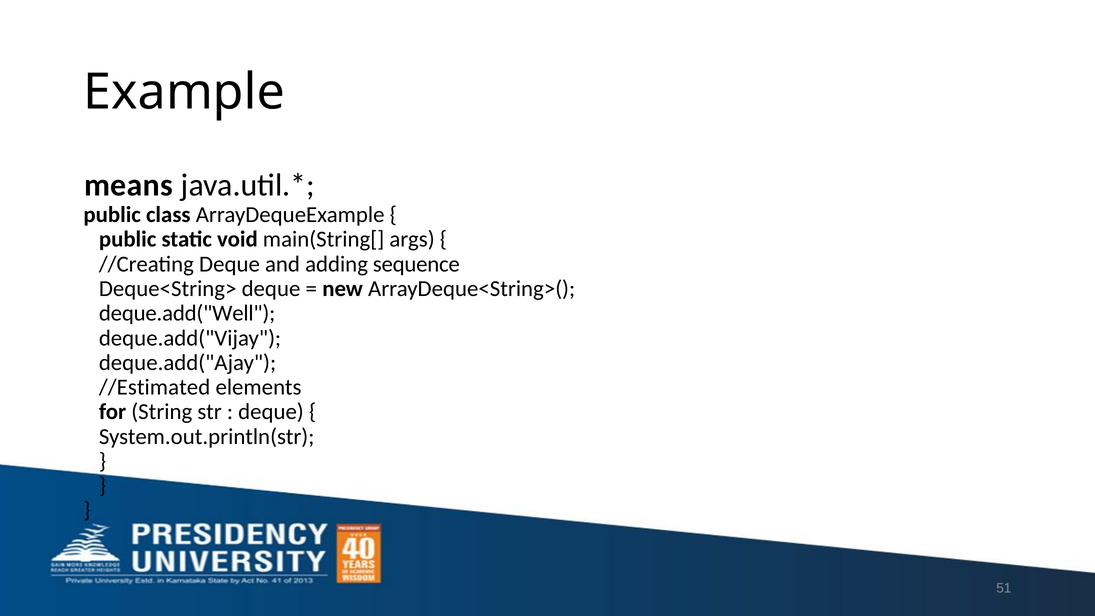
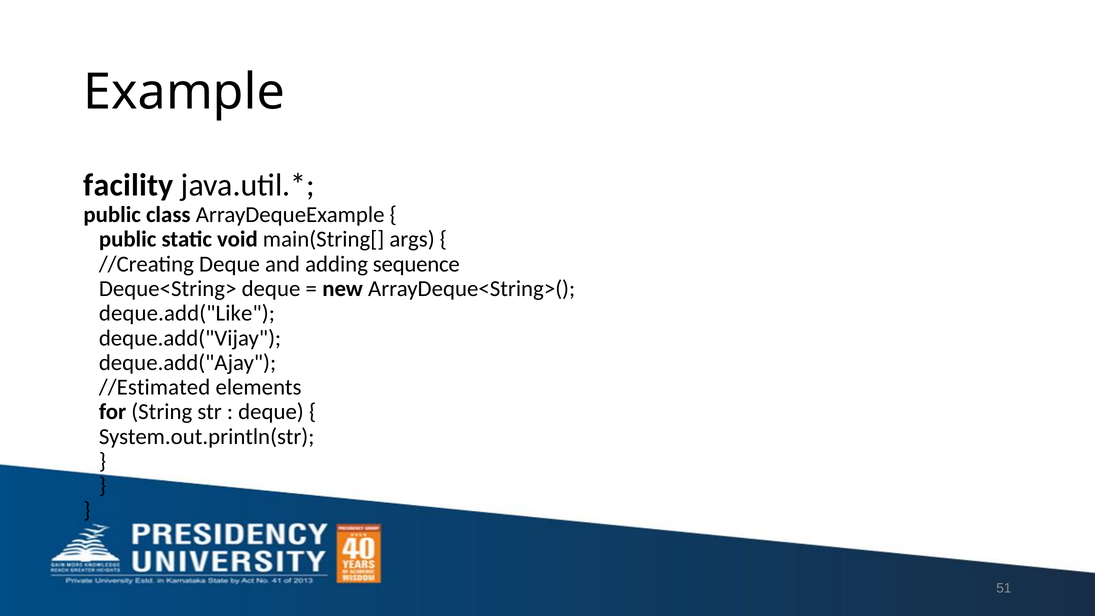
means: means -> facility (129, 185)
deque.add("Well: deque.add("Well -> deque.add("Like (187, 313)
